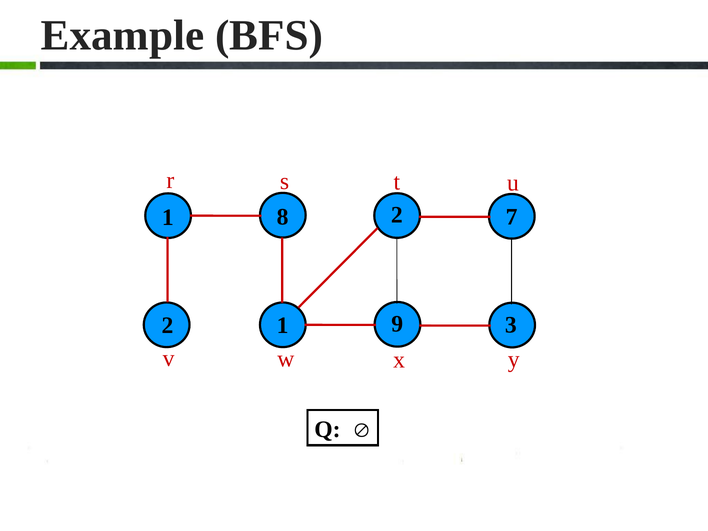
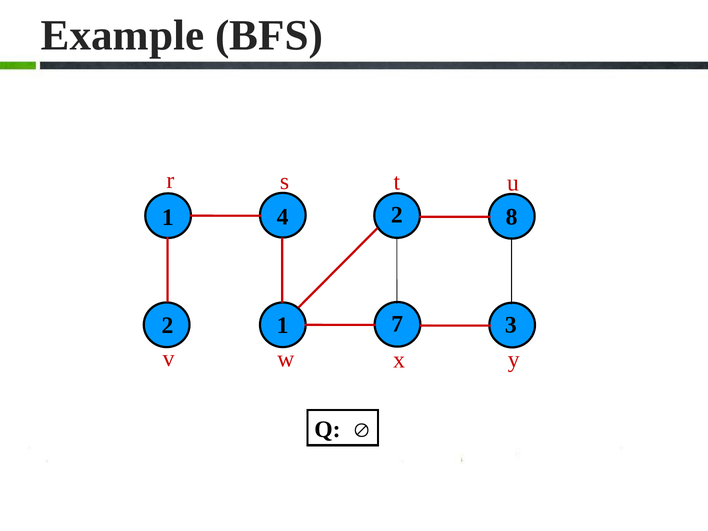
7: 7 -> 8 (512, 217)
8: 8 -> 4 (283, 217)
9: 9 -> 7 (397, 324)
